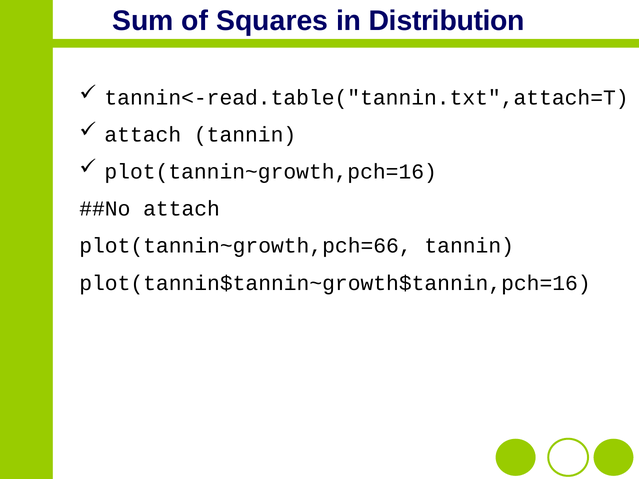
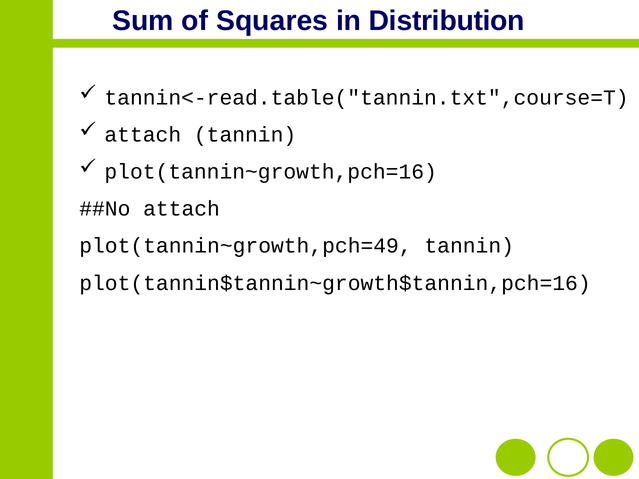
tannin<-read.table("tannin.txt",attach=T: tannin<-read.table("tannin.txt",attach=T -> tannin<-read.table("tannin.txt",course=T (367, 98)
plot(tannin~growth,pch=66: plot(tannin~growth,pch=66 -> plot(tannin~growth,pch=49 (245, 246)
